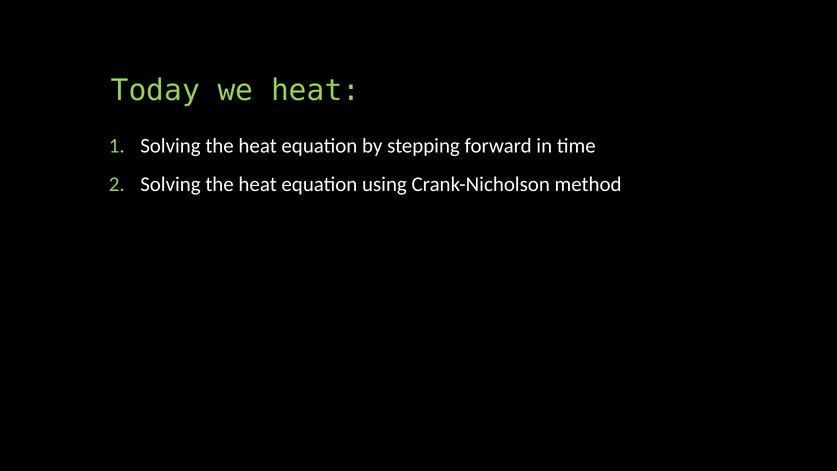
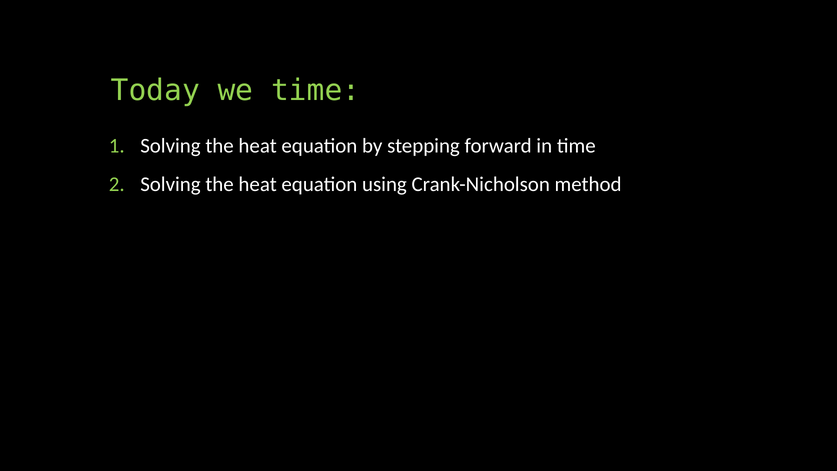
we heat: heat -> time (316, 91)
